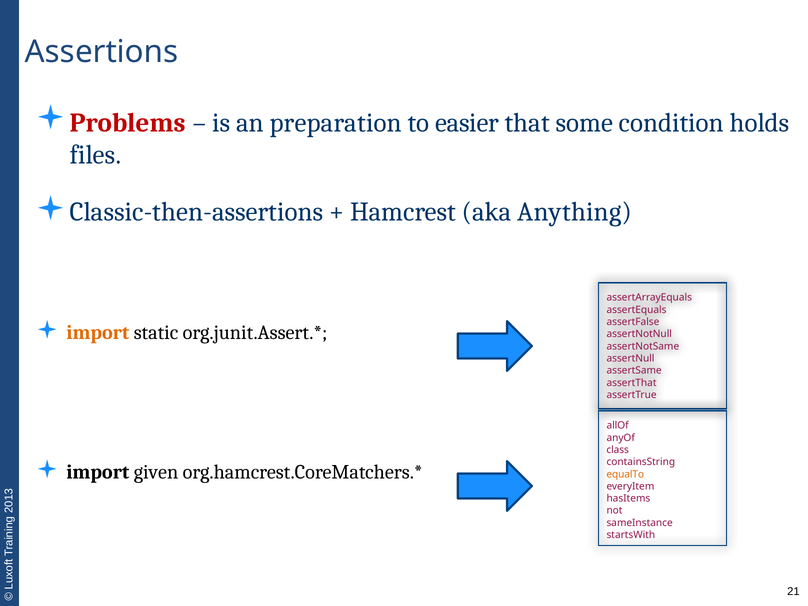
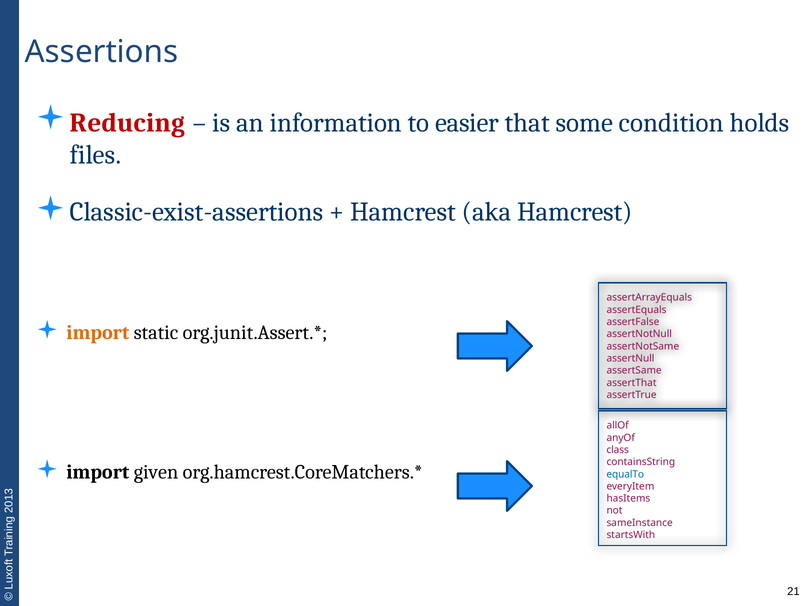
Problems: Problems -> Reducing (128, 123)
preparation: preparation -> information (336, 123)
Classic-then-assertions: Classic-then-assertions -> Classic-exist-assertions (196, 212)
aka Anything: Anything -> Hamcrest (575, 212)
equalTo colour: orange -> blue (625, 474)
